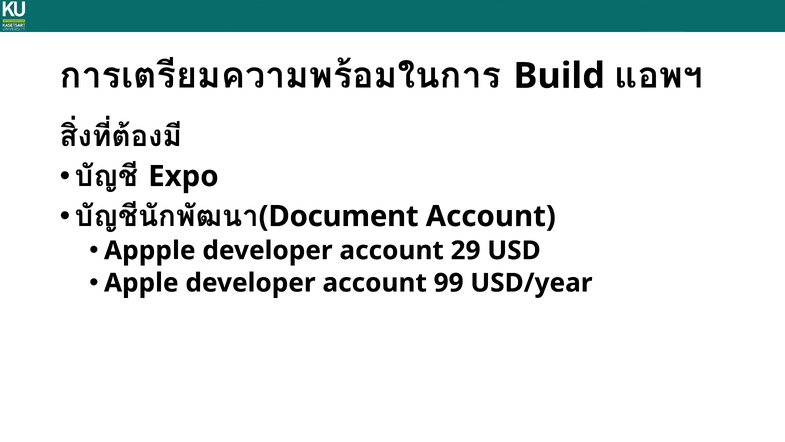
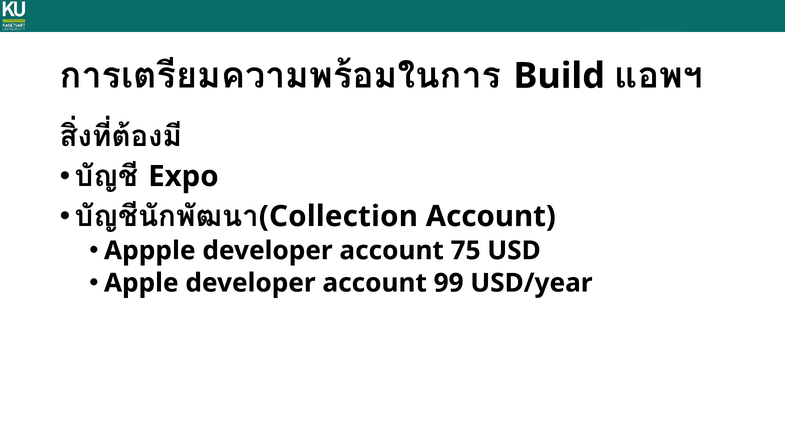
Document: Document -> Collection (338, 216)
29: 29 -> 75 (466, 250)
